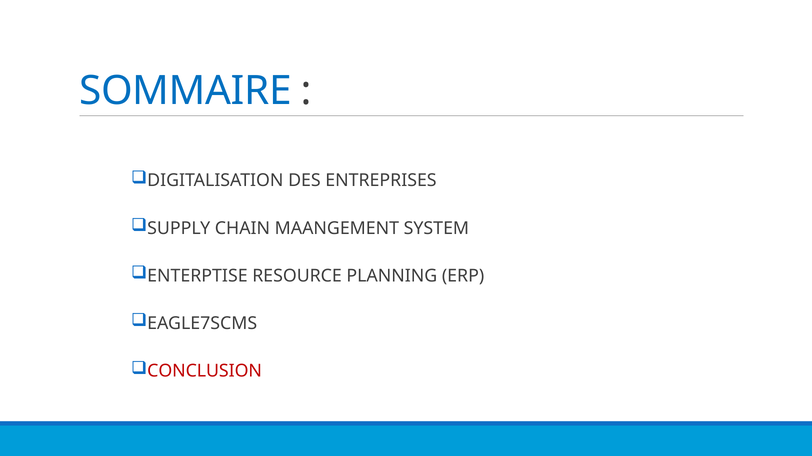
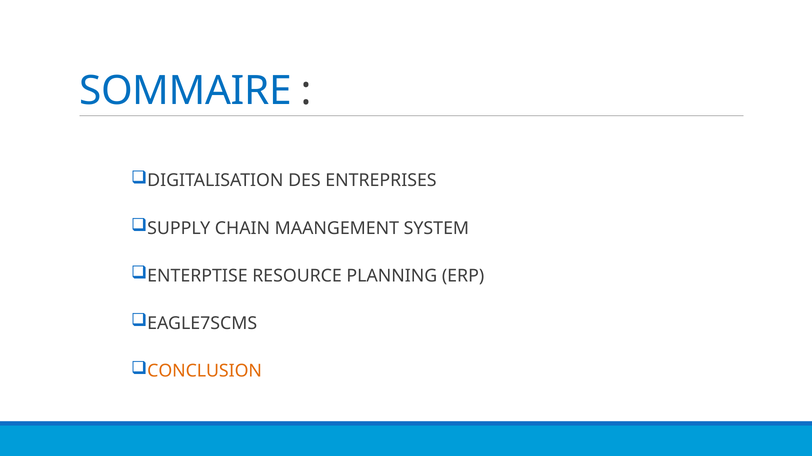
CONCLUSION colour: red -> orange (205, 372)
